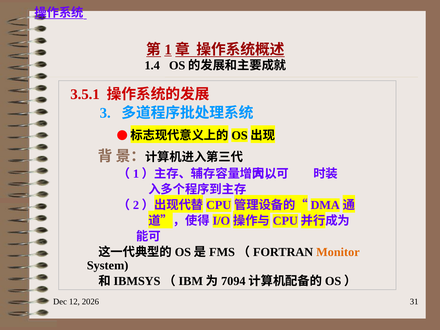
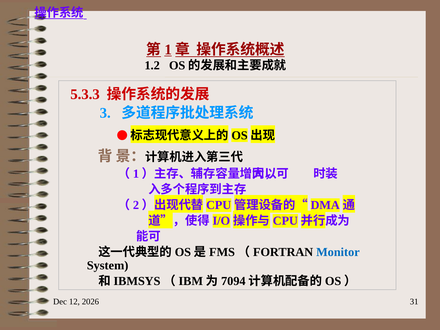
1.4: 1.4 -> 1.2 (152, 66)
3.5.1: 3.5.1 -> 5.3.3 (85, 94)
Monitor colour: orange -> blue (338, 252)
